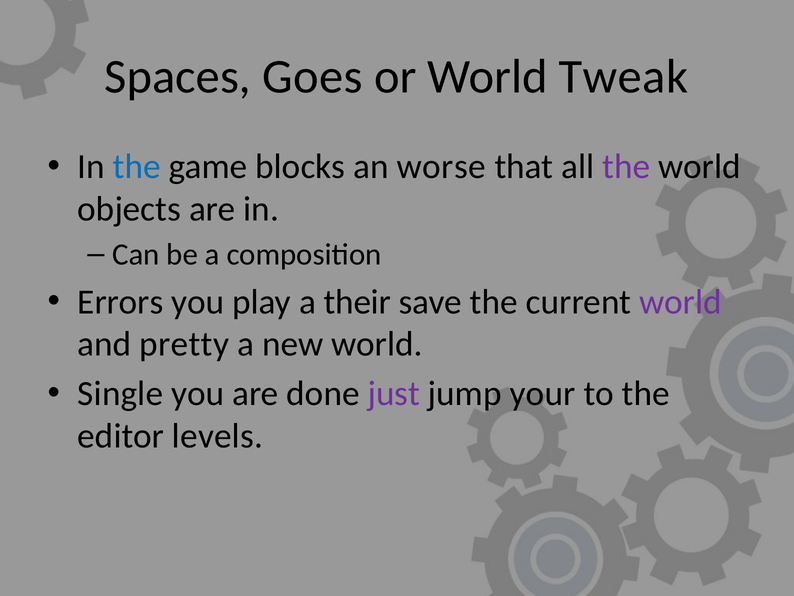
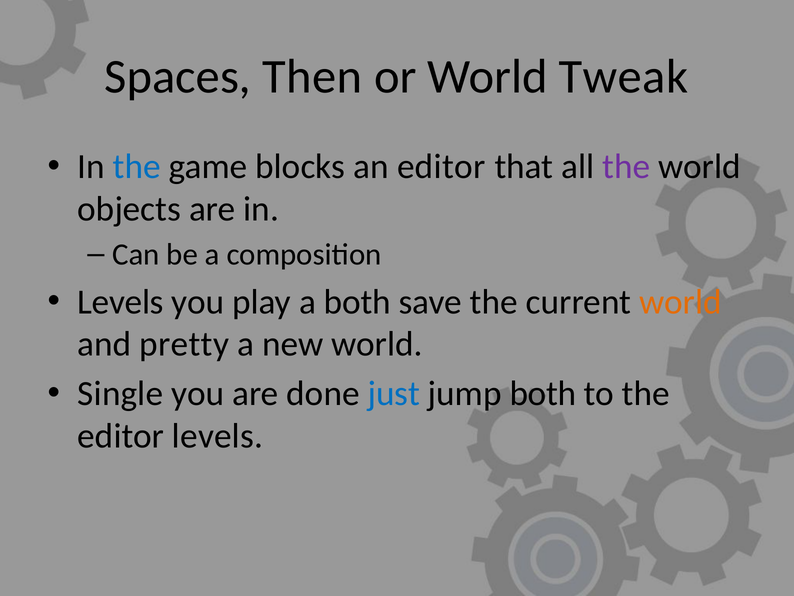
Goes: Goes -> Then (312, 77)
an worse: worse -> editor (441, 167)
Errors: Errors -> Levels (121, 302)
a their: their -> both (357, 302)
world colour: purple -> orange (680, 302)
just colour: purple -> blue (394, 393)
jump your: your -> both (543, 393)
